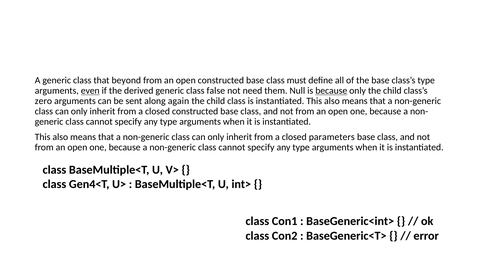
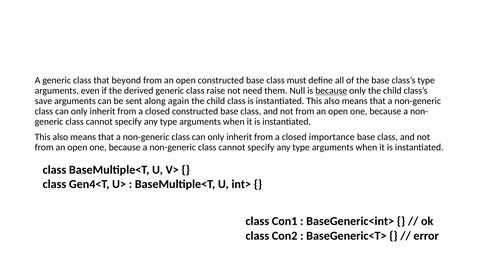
even underline: present -> none (90, 91)
false: false -> raise (216, 91)
zero: zero -> save (43, 101)
parameters: parameters -> importance (332, 137)
